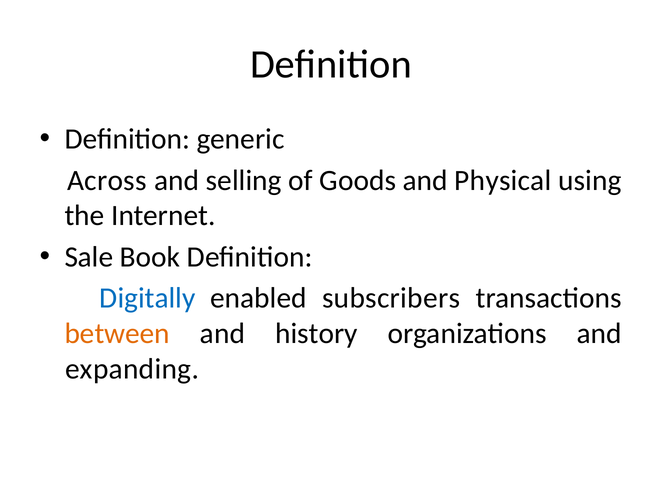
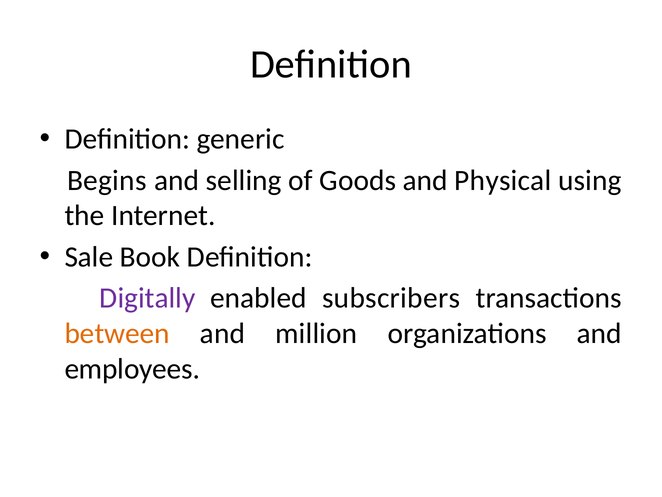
Across: Across -> Begins (107, 180)
Digitally colour: blue -> purple (147, 298)
history: history -> million (316, 333)
expanding: expanding -> employees (132, 369)
